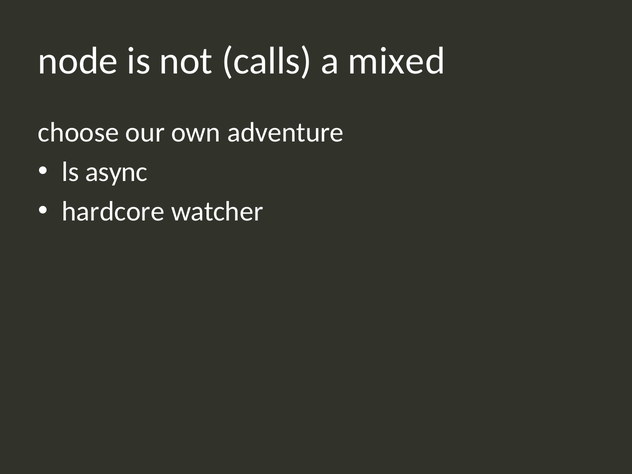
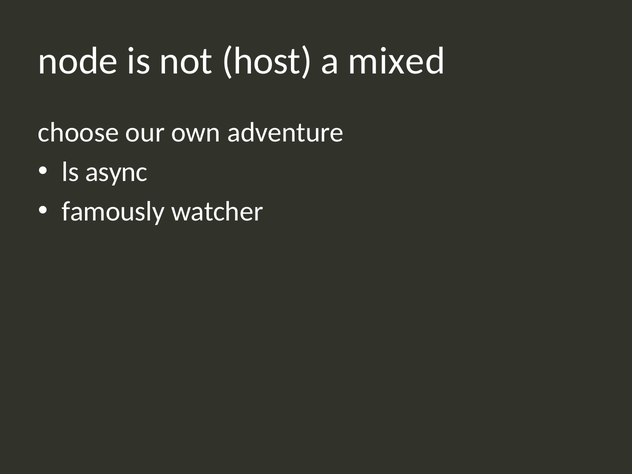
calls: calls -> host (267, 61)
hardcore: hardcore -> famously (113, 211)
